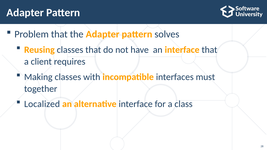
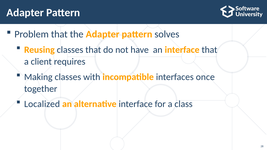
must: must -> once (205, 77)
